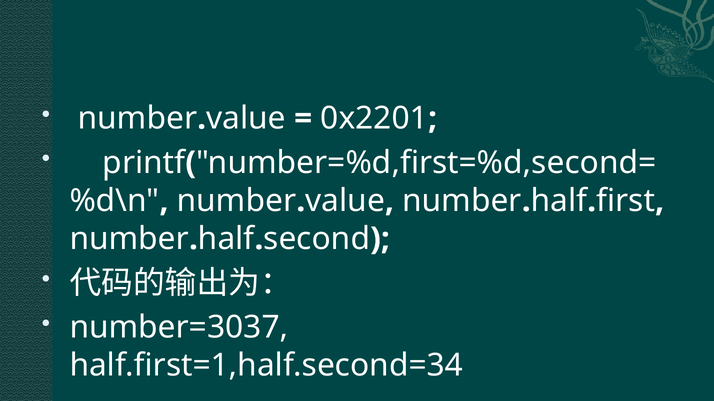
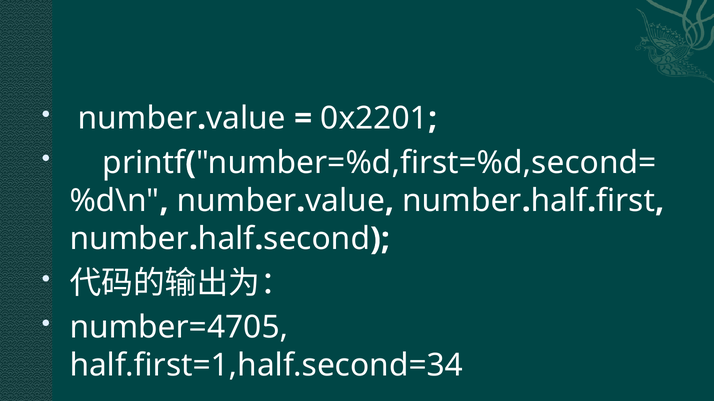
number=3037: number=3037 -> number=4705 (179, 328)
